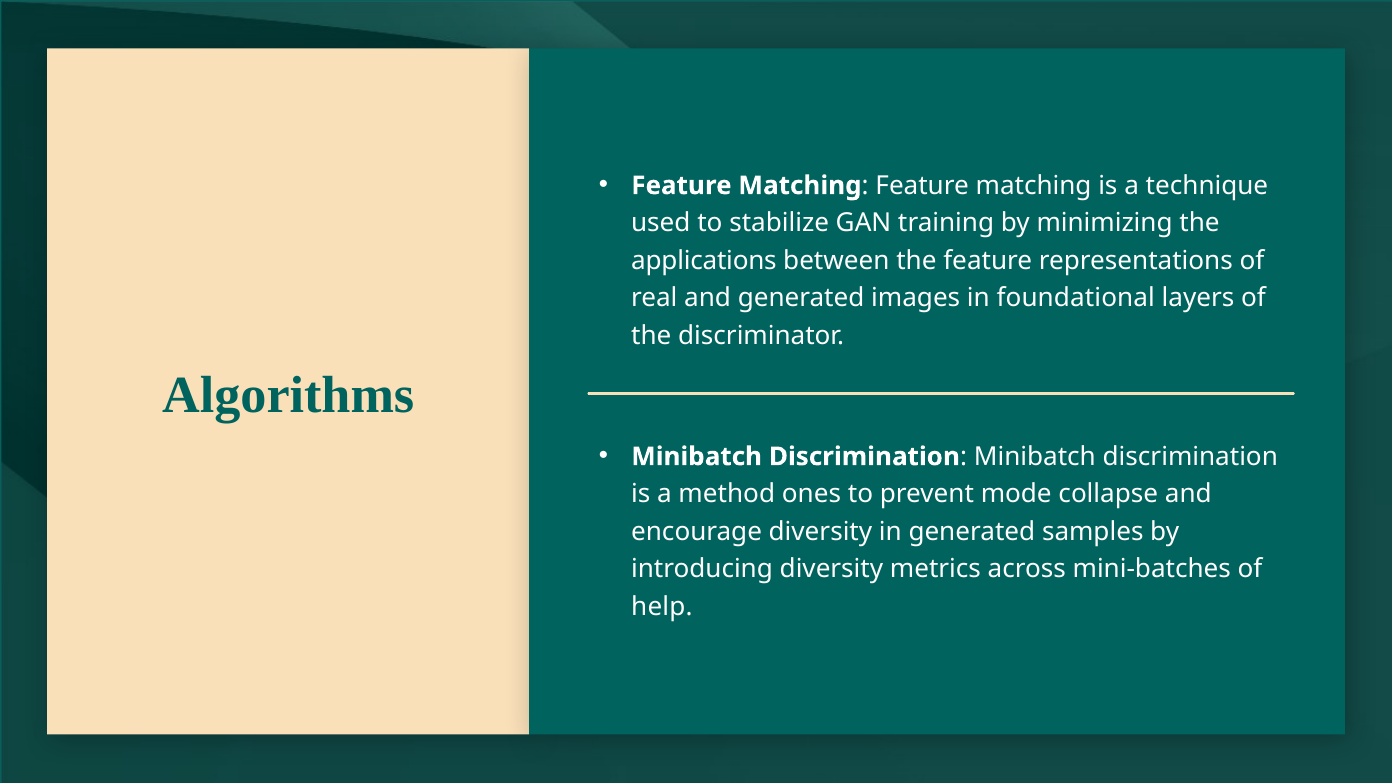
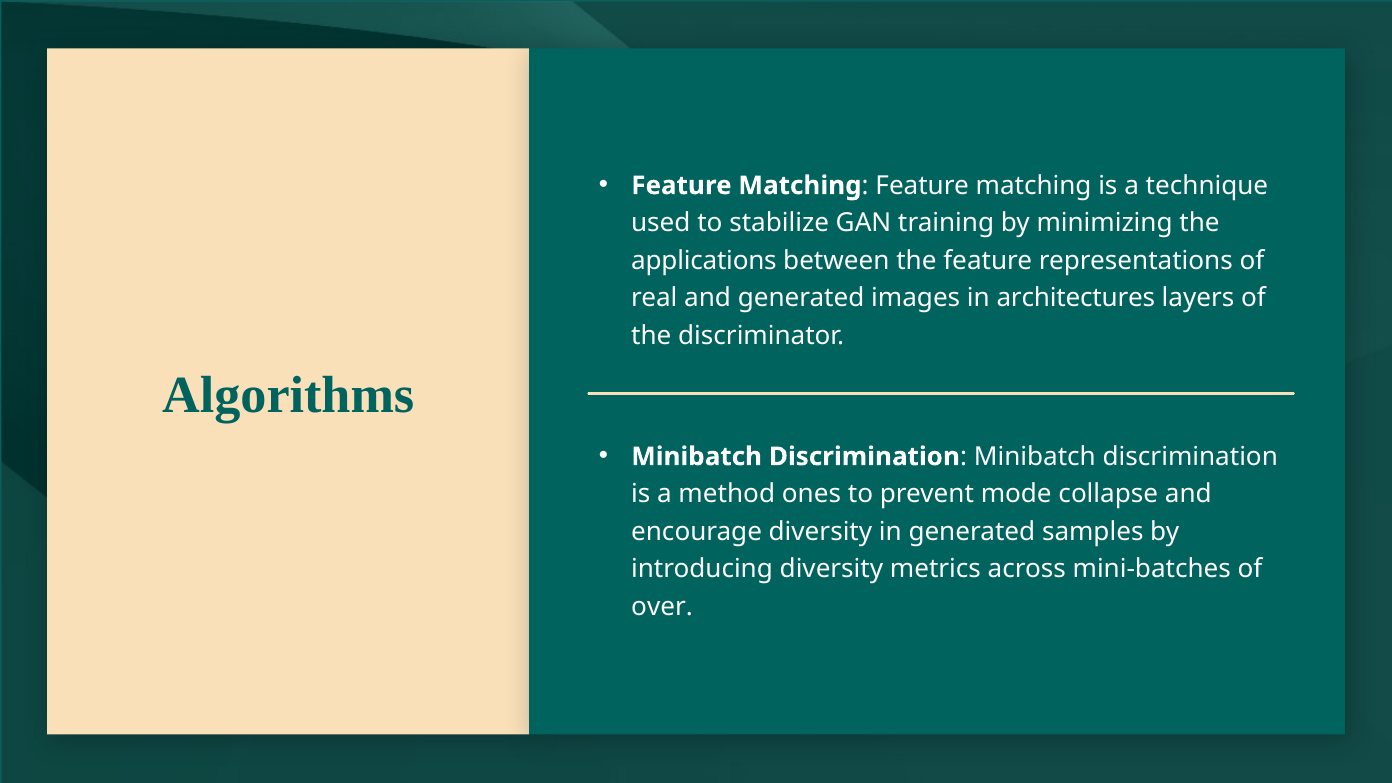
foundational: foundational -> architectures (1076, 298)
help: help -> over (662, 607)
